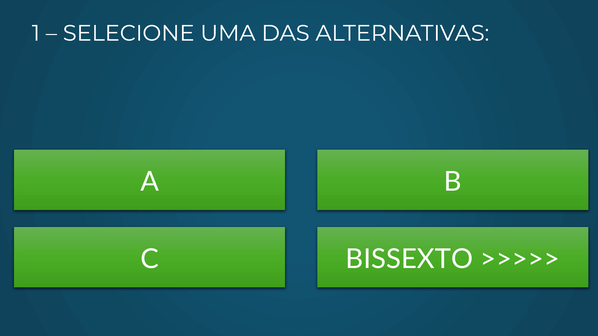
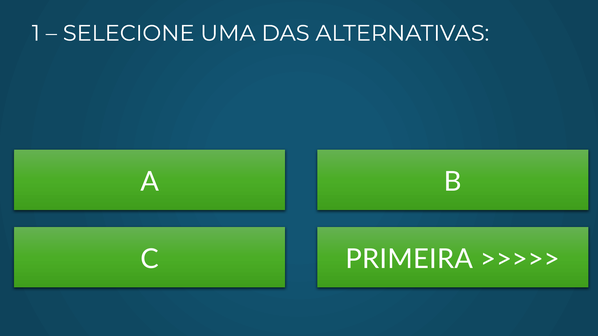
BISSEXTO: BISSEXTO -> PRIMEIRA (409, 259)
